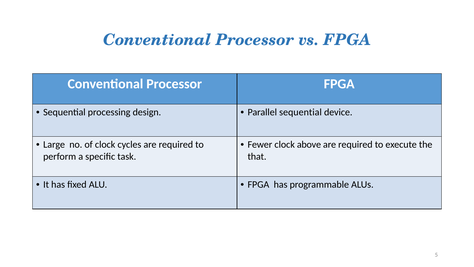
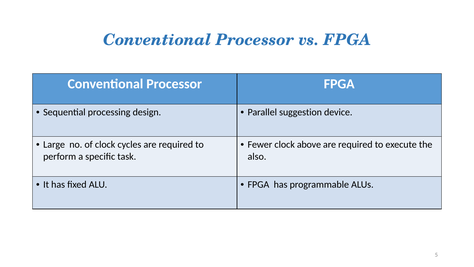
Parallel sequential: sequential -> suggestion (301, 112)
that: that -> also (257, 156)
